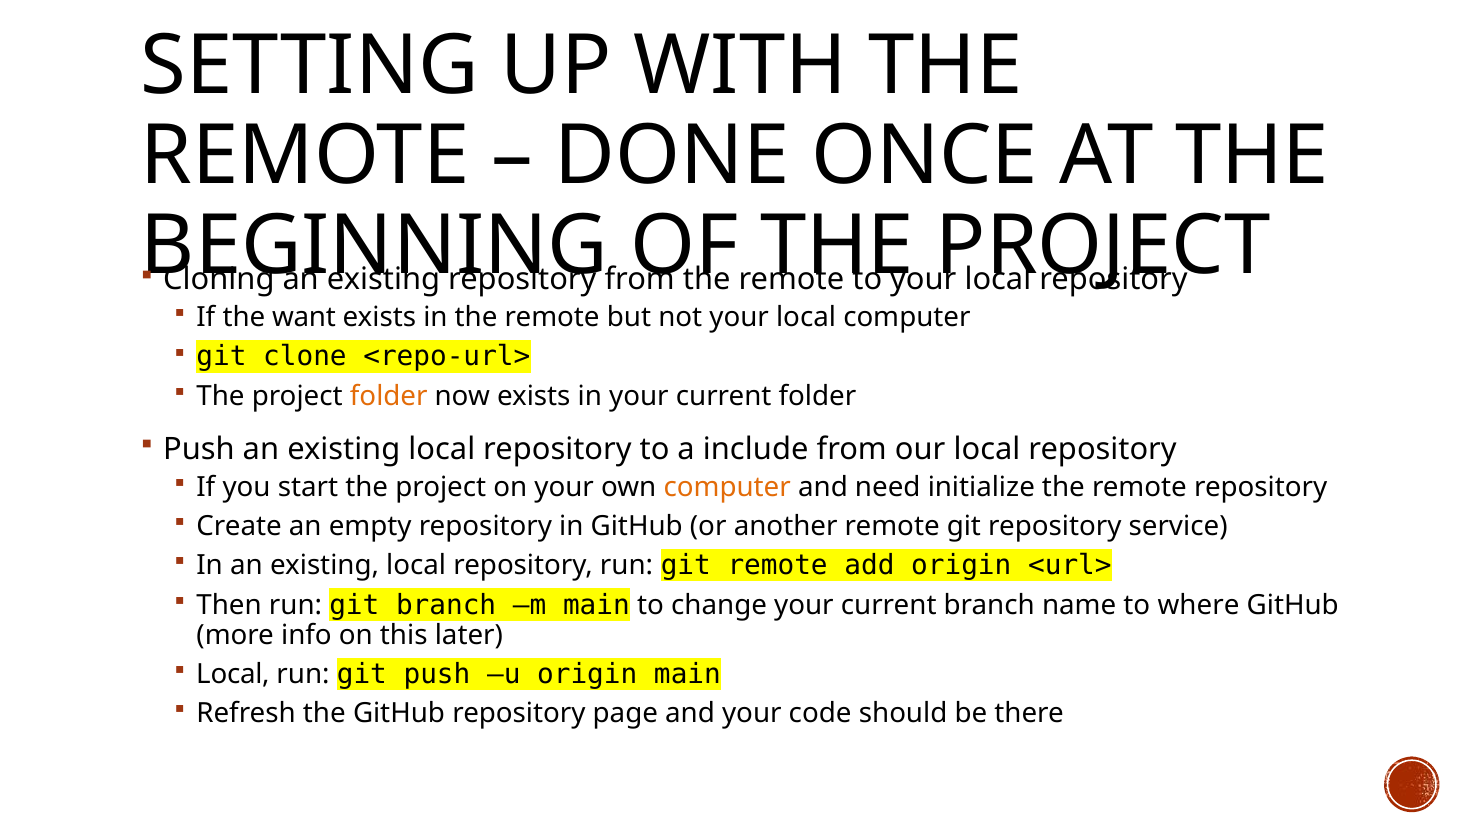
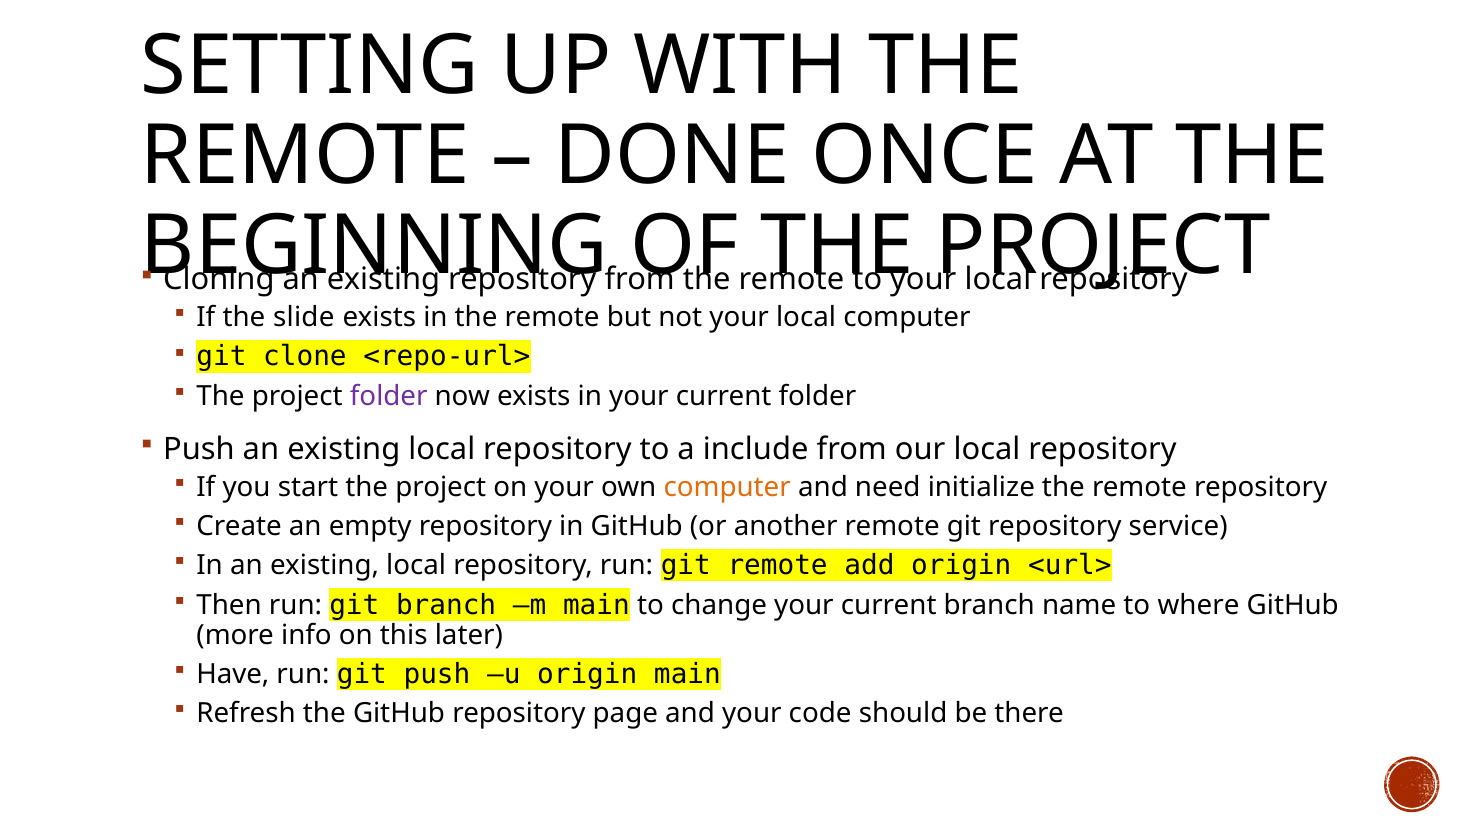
want: want -> slide (304, 317)
folder colour: orange -> purple (389, 396)
Local: Local -> Have (233, 674)
